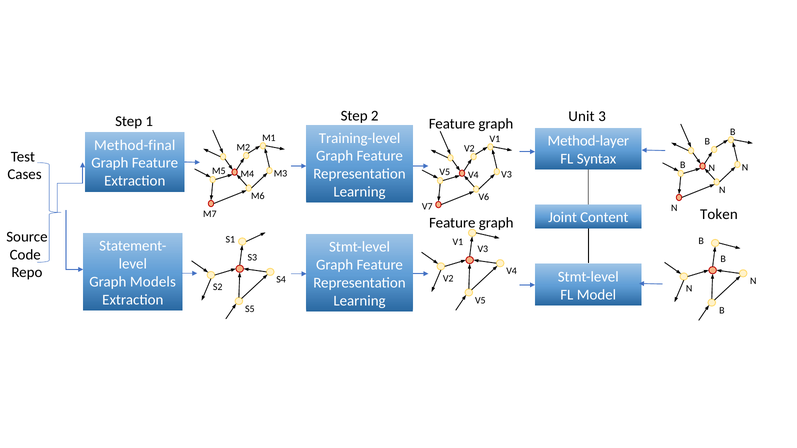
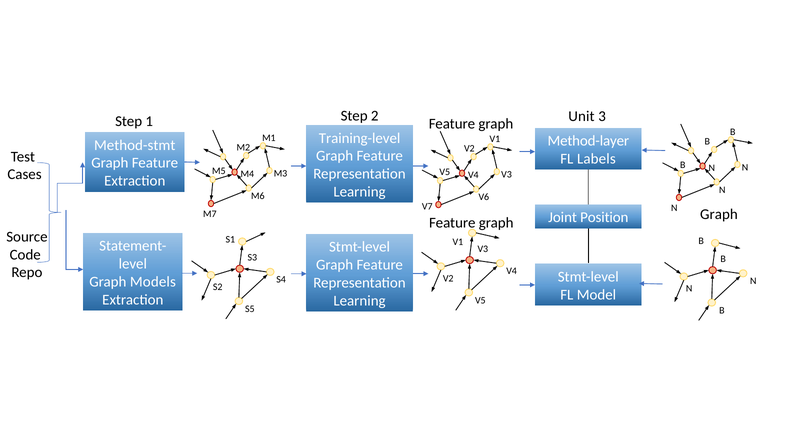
Method-final: Method-final -> Method-stmt (135, 145)
Syntax: Syntax -> Labels (596, 159)
Token: Token -> Graph (719, 214)
Content: Content -> Position (604, 218)
